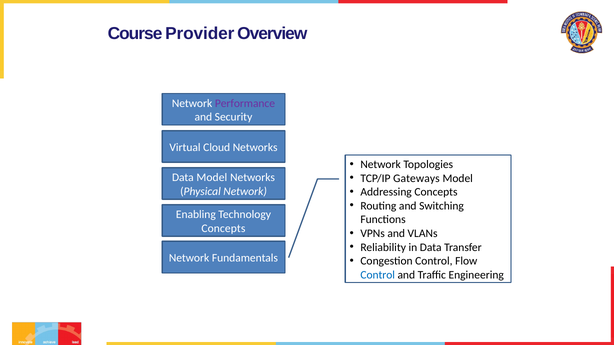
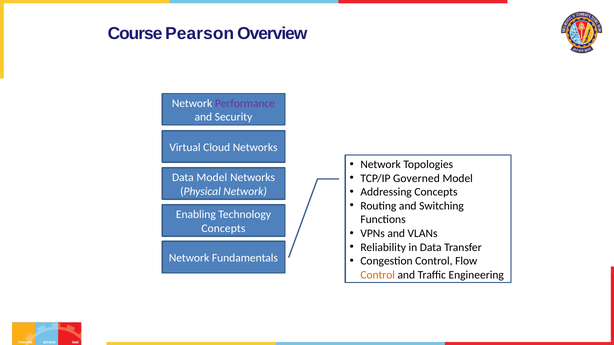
Provider: Provider -> Pearson (200, 34)
Gateways: Gateways -> Governed (416, 178)
Control colour: blue -> orange (378, 275)
